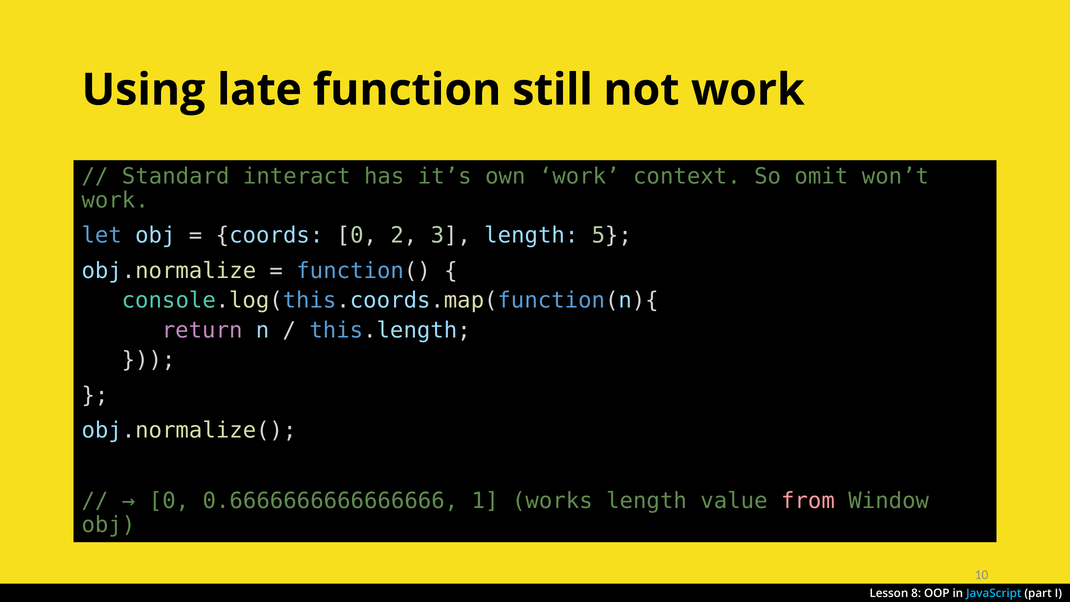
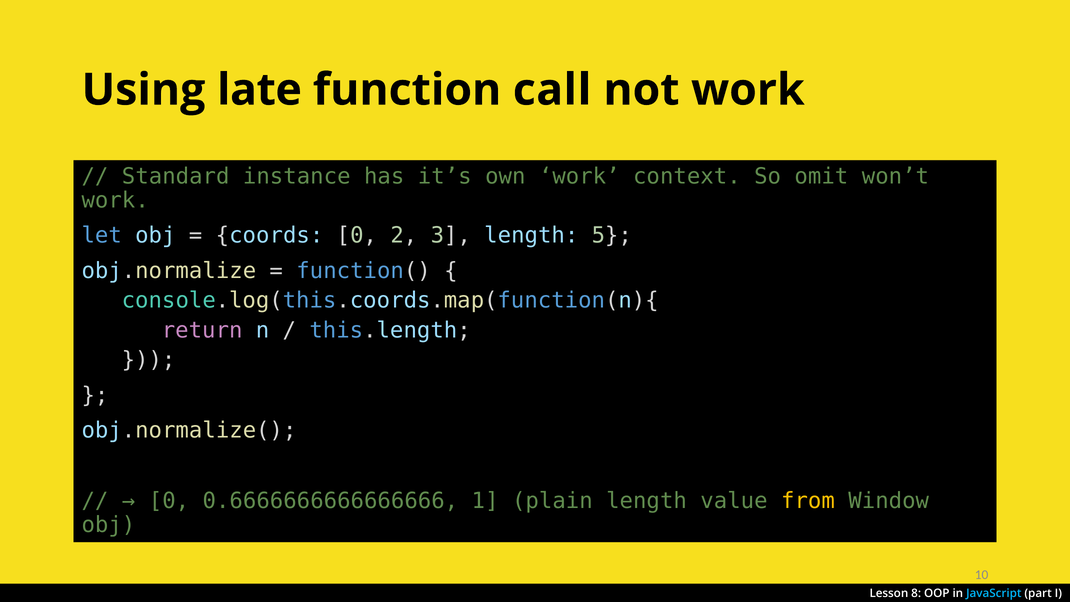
still: still -> call (552, 90)
interact: interact -> instance (297, 176)
works: works -> plain (552, 501)
from colour: pink -> yellow (808, 501)
